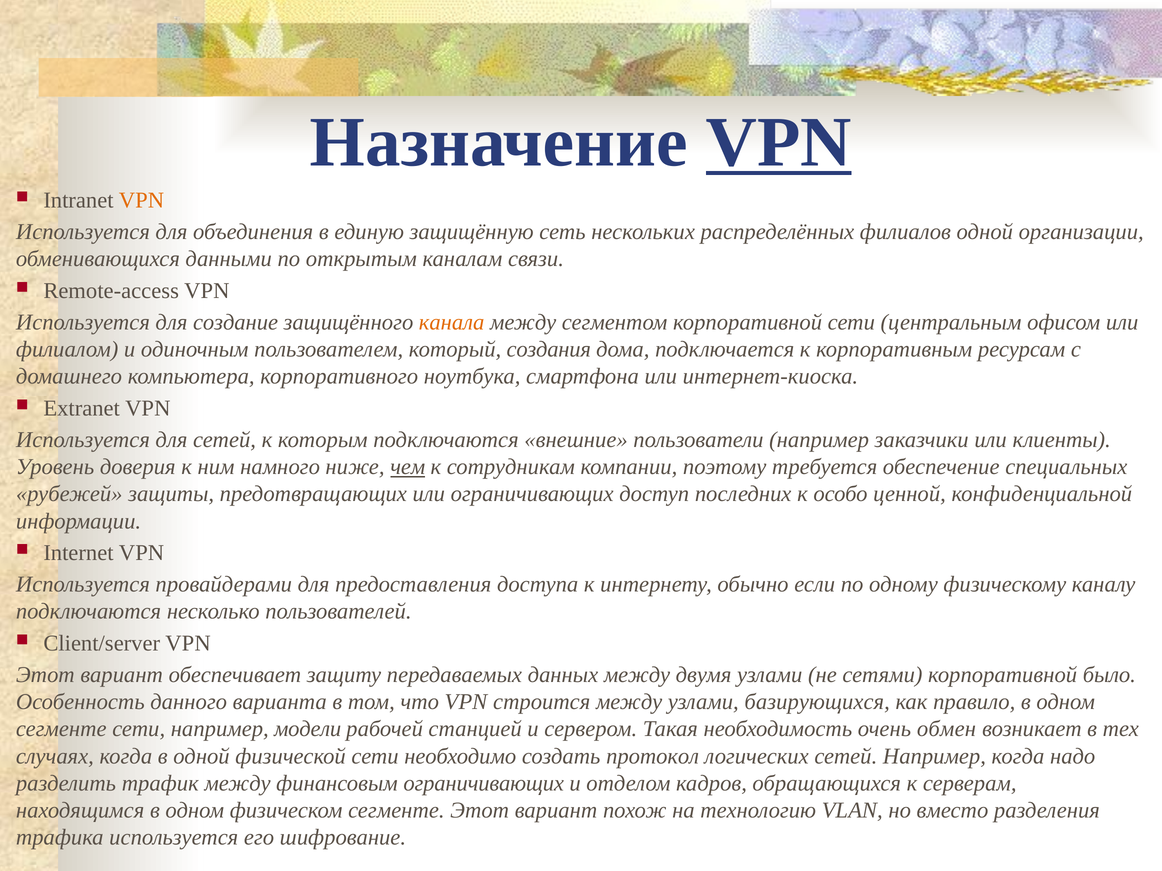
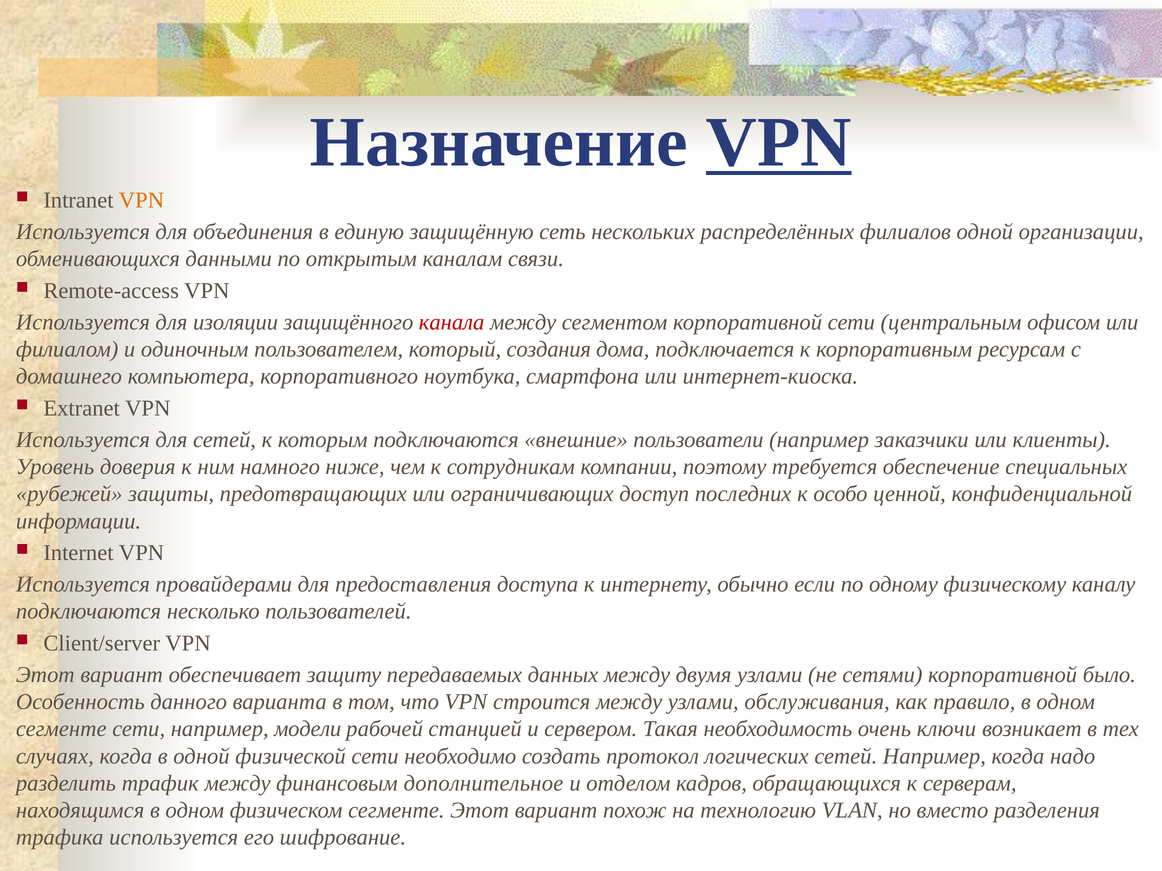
создание: создание -> изоляции (236, 322)
канала colour: orange -> red (452, 322)
чем underline: present -> none (408, 467)
базирующихся: базирующихся -> обслуживания (817, 702)
обмен: обмен -> ключи (946, 729)
финансовым ограничивающих: ограничивающих -> дополнительное (484, 784)
